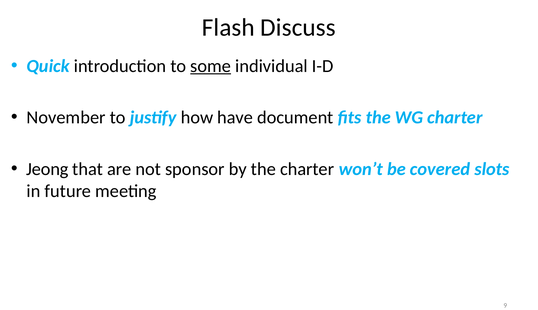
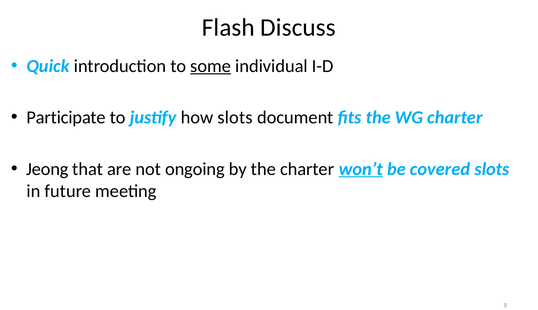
November: November -> Participate (66, 118)
how have: have -> slots (235, 118)
sponsor: sponsor -> ongoing (195, 169)
won’t underline: none -> present (361, 169)
